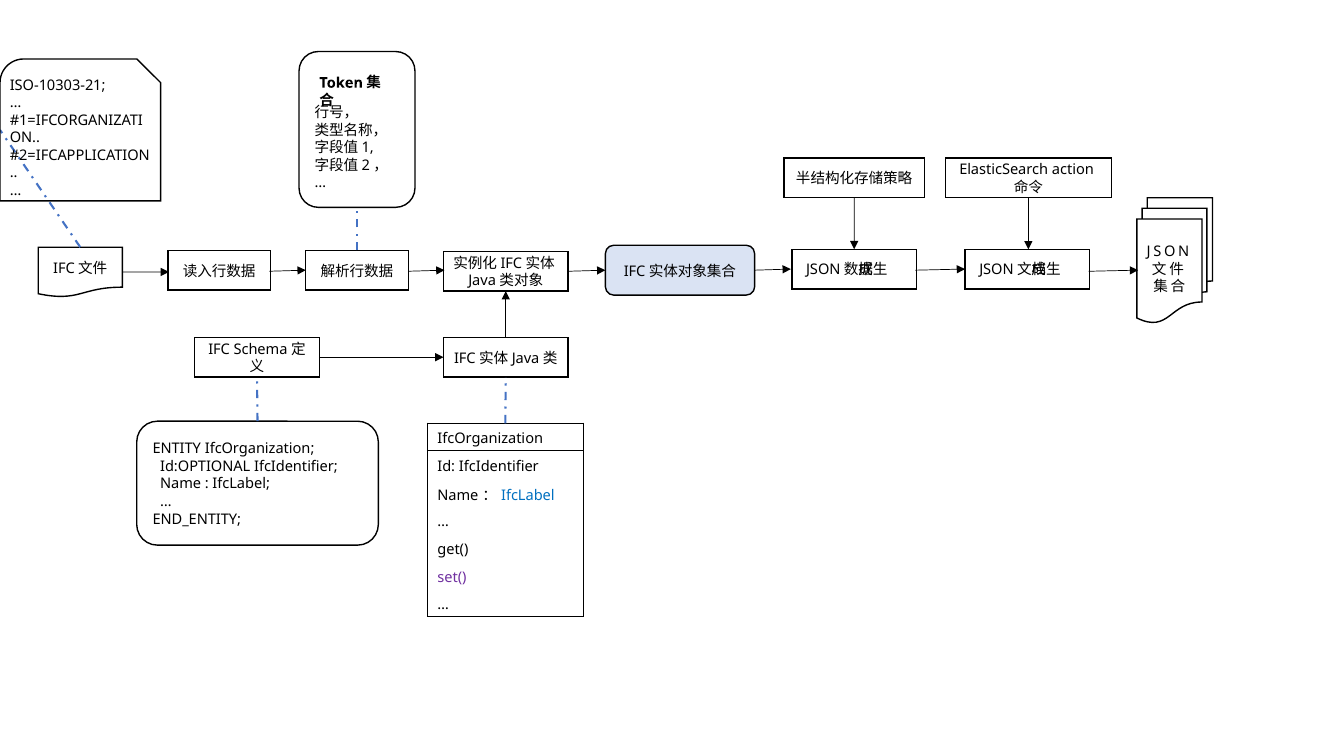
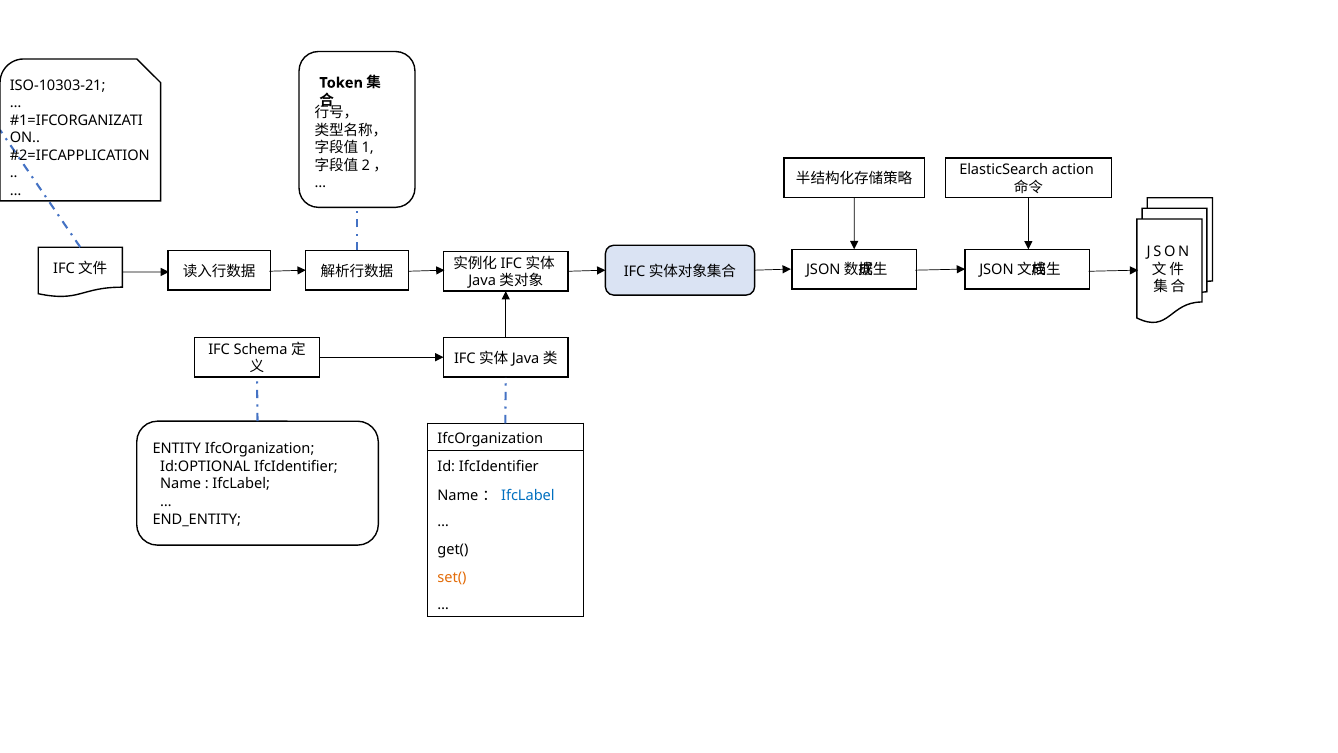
set( colour: purple -> orange (452, 577)
